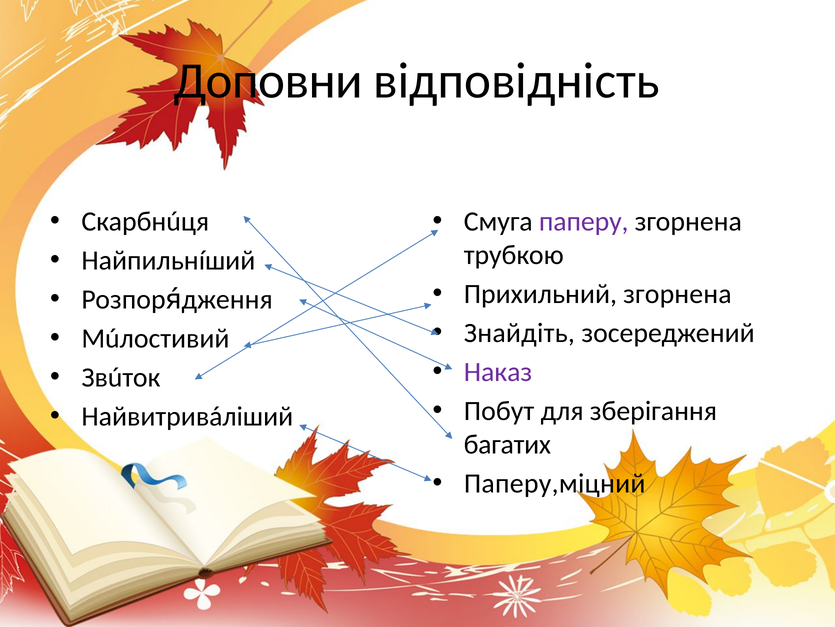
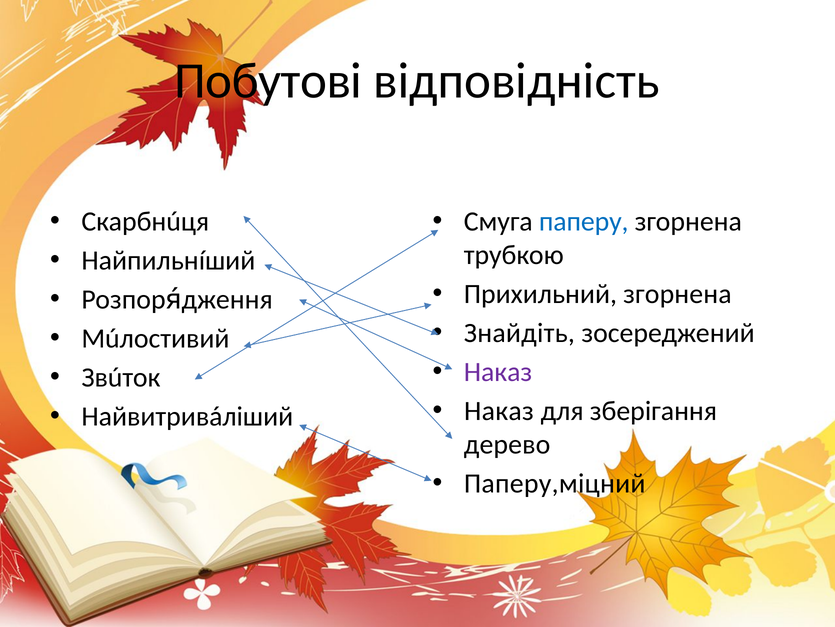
Доповни: Доповни -> Побутові (268, 81)
паперу colour: purple -> blue (584, 221)
Побут: Побут -> Наказ (499, 411)
багатих: багатих -> дерево (507, 444)
